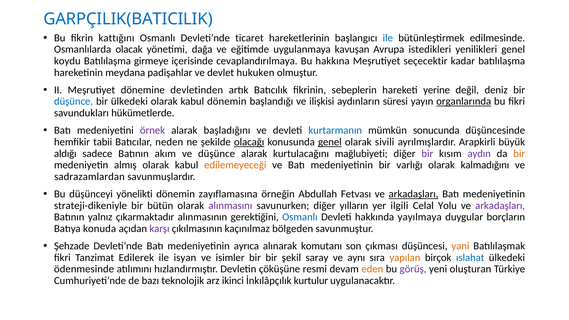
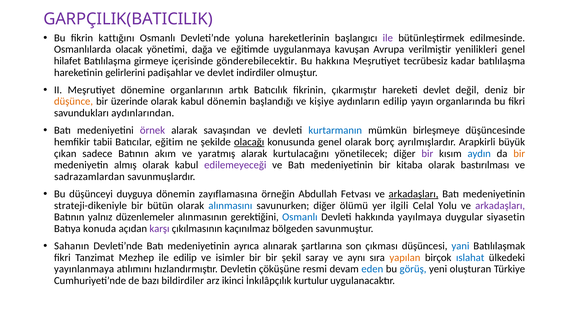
GARPÇILIK(BATICILIK colour: blue -> purple (128, 19)
ticaret: ticaret -> yoluna (250, 38)
ile colour: blue -> purple (388, 38)
istedikleri: istedikleri -> verilmiştir (430, 49)
koydu: koydu -> hilafet (67, 61)
cevaplandırılmaya: cevaplandırılmaya -> gönderebilecektir (257, 61)
seçecektir: seçecektir -> tecrübesiz (426, 61)
meydana: meydana -> gelirlerini (125, 73)
hukuken: hukuken -> indirdiler (256, 73)
devletinden: devletinden -> organlarının (197, 90)
sebeplerin: sebeplerin -> çıkarmıştır (354, 90)
hareketi yerine: yerine -> devlet (437, 90)
düşünce colour: blue -> orange (74, 101)
bir ülkedeki: ülkedeki -> üzerinde (129, 101)
ilişkisi: ilişkisi -> kişiye (322, 101)
aydınların süresi: süresi -> edilip (395, 101)
organlarında underline: present -> none (464, 101)
hükümetlerde: hükümetlerde -> aydınlarından (143, 113)
başladığını: başladığını -> savaşından (227, 130)
sonucunda: sonucunda -> birleşmeye (436, 130)
neden: neden -> eğitim (169, 142)
genel underline: present -> none (330, 142)
sivili: sivili -> borç (385, 142)
aldığı: aldığı -> çıkan (65, 154)
ve düşünce: düşünce -> yaratmış (217, 154)
mağlubiyeti: mağlubiyeti -> yönetilecek (361, 154)
aydın colour: purple -> blue (479, 154)
edilemeyeceği colour: orange -> purple (235, 165)
varlığı: varlığı -> kitaba (409, 165)
kalmadığını: kalmadığını -> bastırılması (485, 165)
yönelikti: yönelikti -> duyguya (135, 194)
alınmasını colour: purple -> blue (230, 206)
yılların: yılların -> ölümü (354, 206)
çıkarmaktadır: çıkarmaktadır -> düzenlemeler (145, 217)
borçların: borçların -> siyasetin (506, 217)
Şehzade: Şehzade -> Sahanın (72, 246)
komutanı: komutanı -> şartlarına (322, 246)
yani colour: orange -> blue (460, 246)
Edilerek: Edilerek -> Mezhep (136, 258)
ile isyan: isyan -> edilip (185, 258)
ödenmesinde: ödenmesinde -> yayınlanmaya (84, 269)
eden colour: orange -> blue (372, 269)
görüş colour: purple -> blue (413, 269)
teknolojik: teknolojik -> bildirdiler (183, 281)
